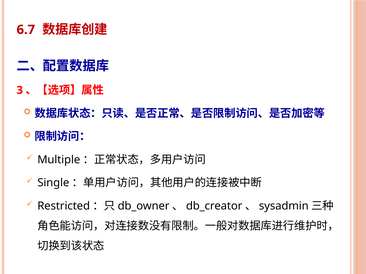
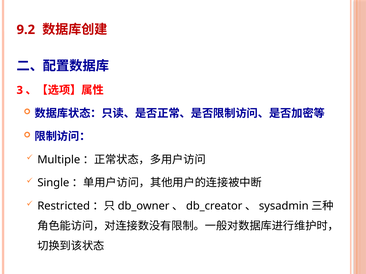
6.7: 6.7 -> 9.2 (26, 30)
